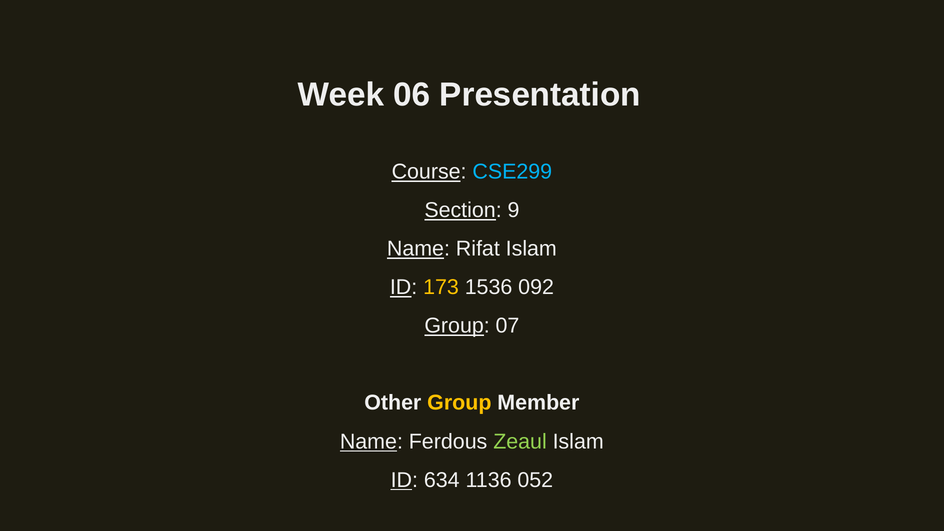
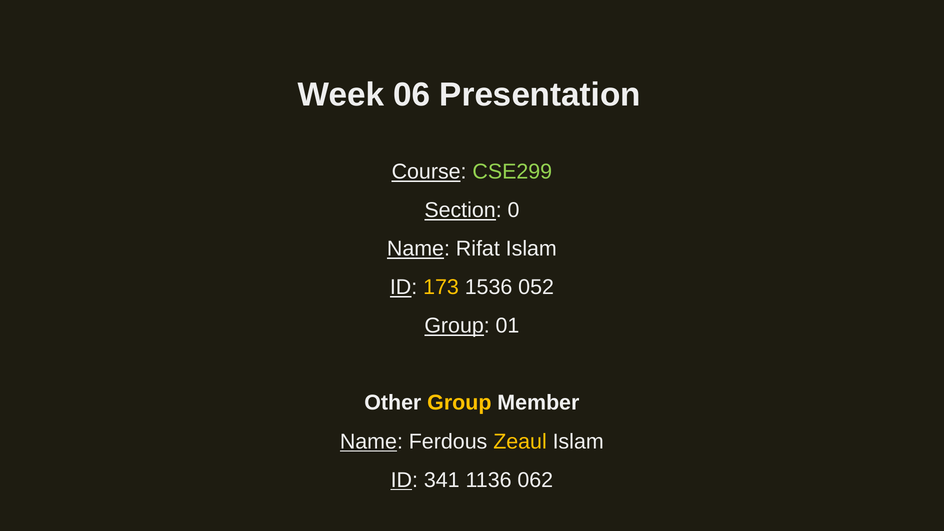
CSE299 colour: light blue -> light green (512, 172)
9: 9 -> 0 (514, 210)
092: 092 -> 052 (536, 287)
07: 07 -> 01 (508, 326)
Zeaul colour: light green -> yellow (520, 441)
634: 634 -> 341 (442, 480)
052: 052 -> 062 (535, 480)
